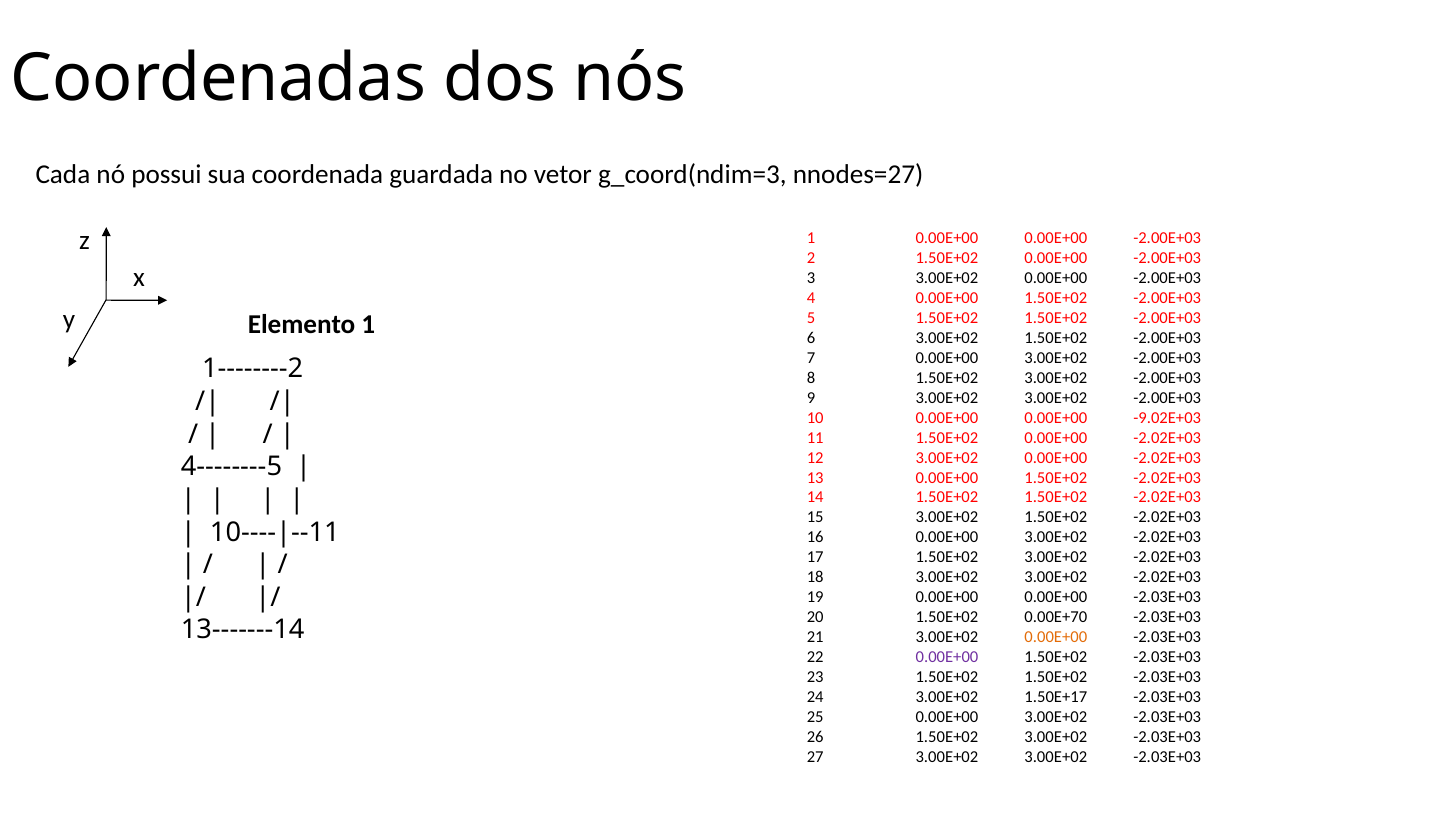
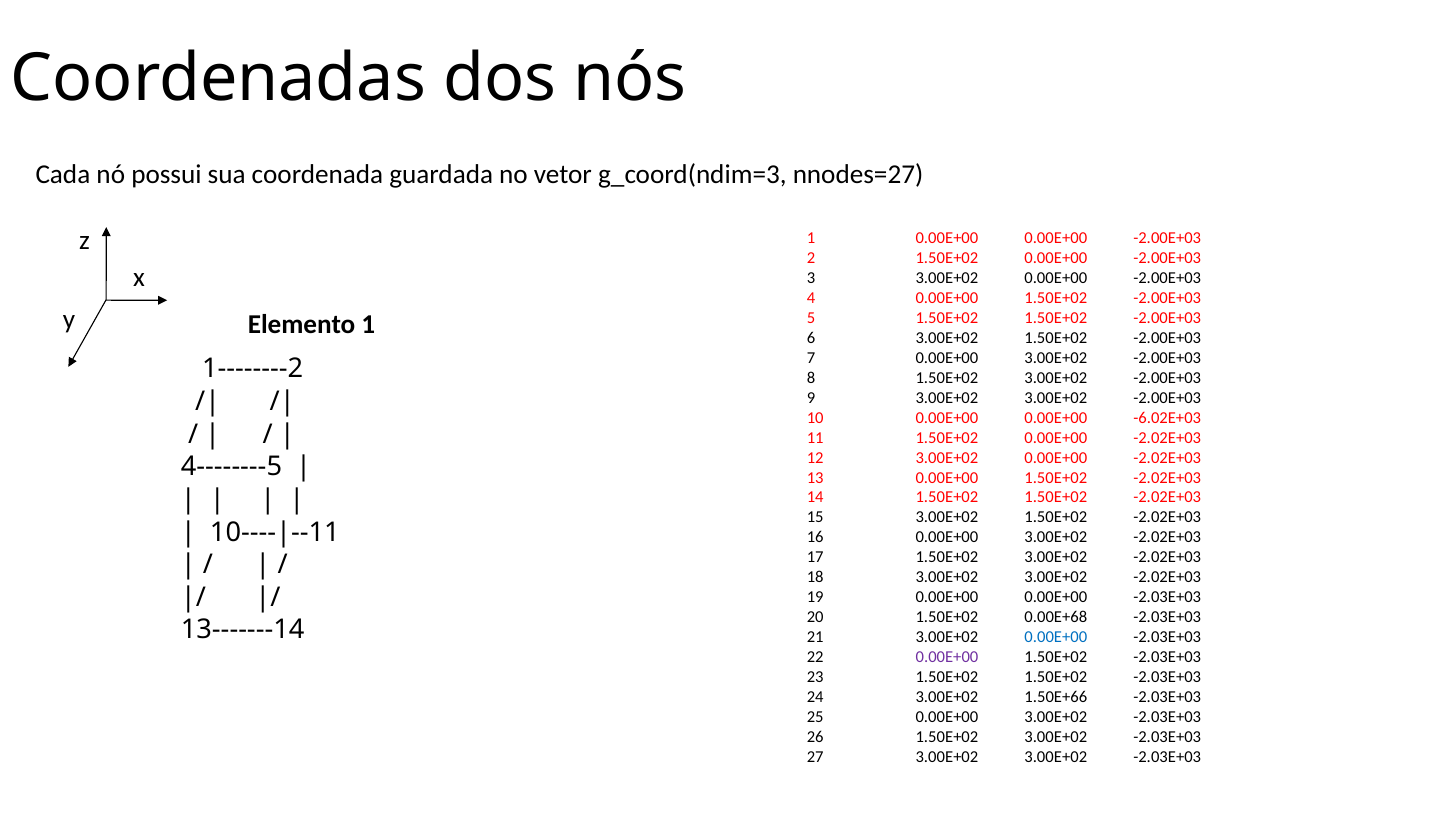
-9.02E+03: -9.02E+03 -> -6.02E+03 (1167, 418)
0.00E+70: 0.00E+70 -> 0.00E+68 (1056, 617)
0.00E+00 colour: orange -> blue (1056, 637)
1.50E+17: 1.50E+17 -> 1.50E+66 (1056, 697)
